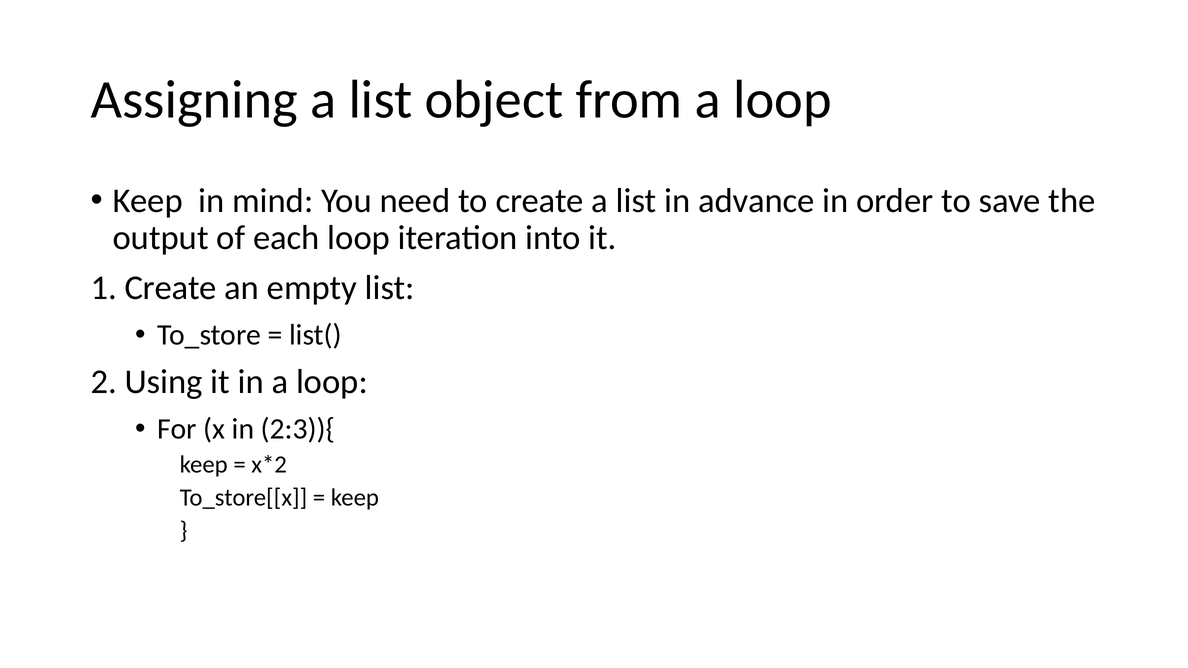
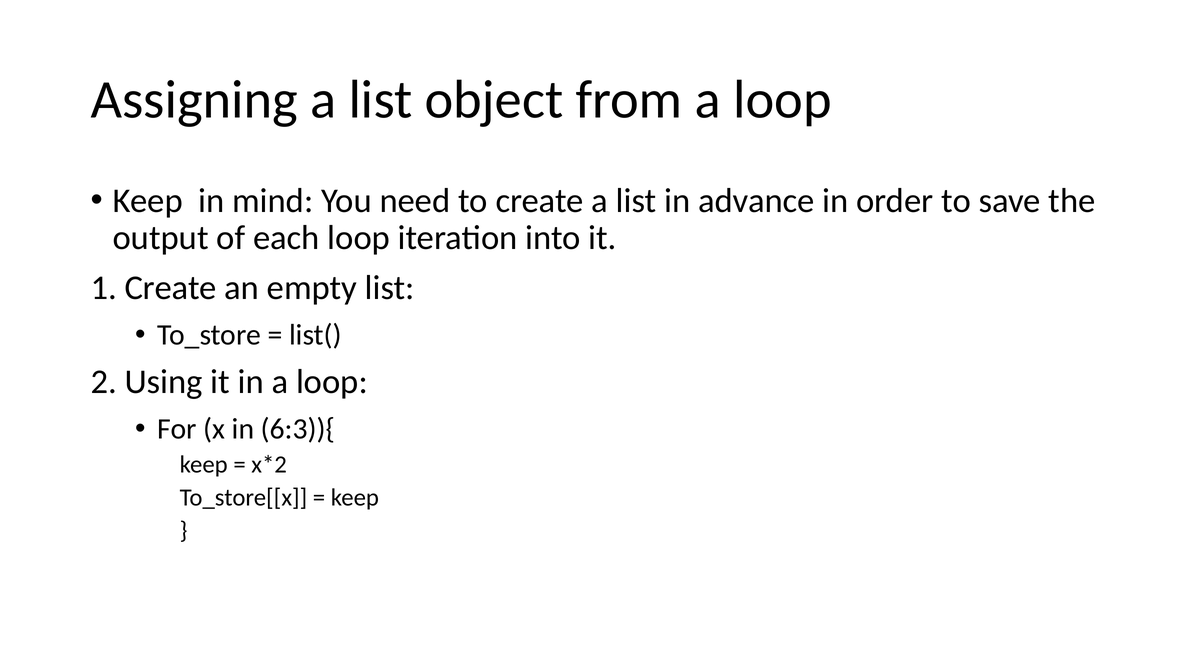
2:3)){: 2:3)){ -> 6:3)){ (298, 429)
